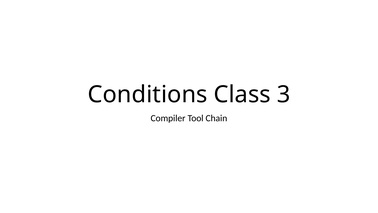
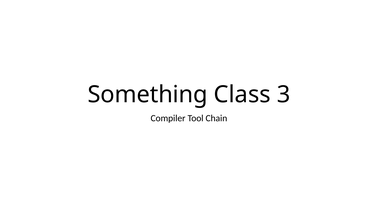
Conditions: Conditions -> Something (148, 94)
